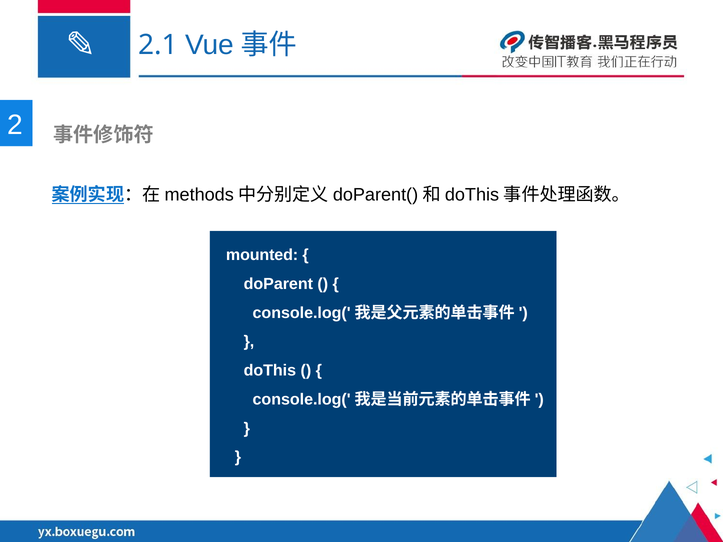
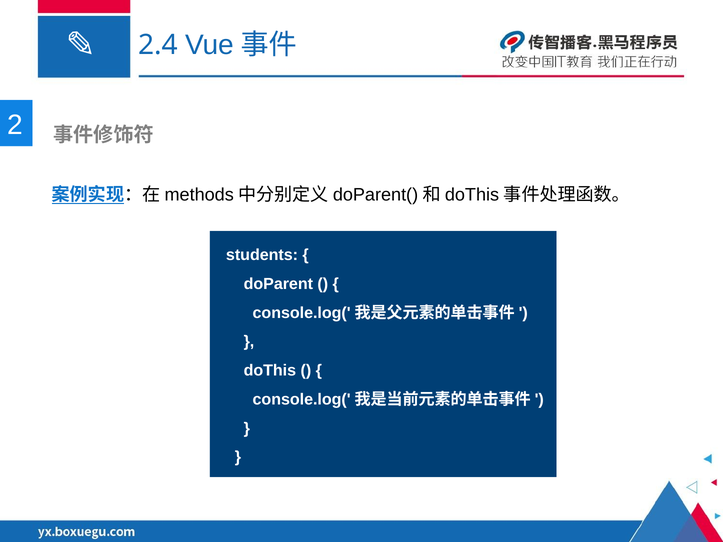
2.1: 2.1 -> 2.4 (158, 45)
mounted: mounted -> students (262, 255)
